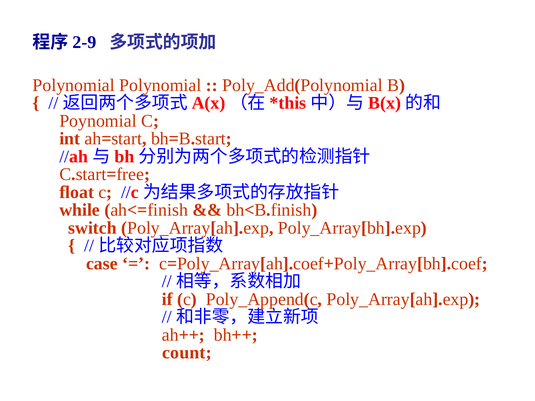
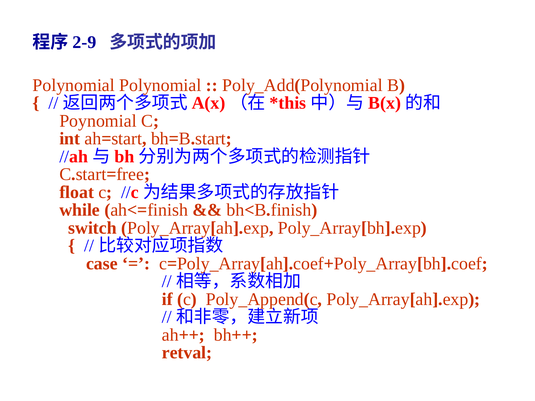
count: count -> retval (187, 353)
